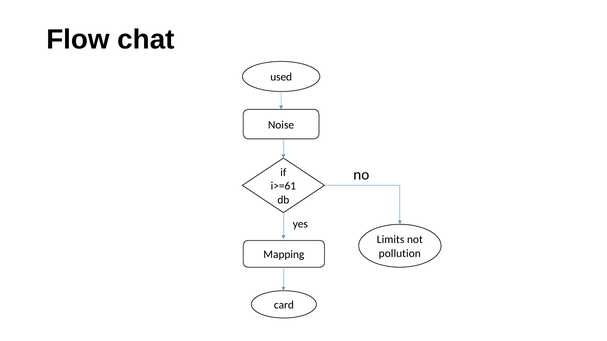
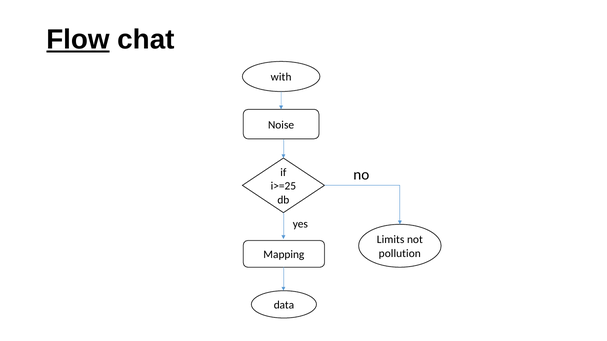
Flow underline: none -> present (78, 40)
used: used -> with (281, 77)
i>=61: i>=61 -> i>=25 (283, 186)
card: card -> data (284, 306)
